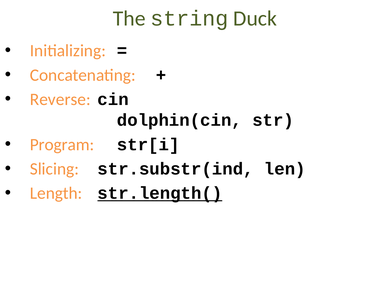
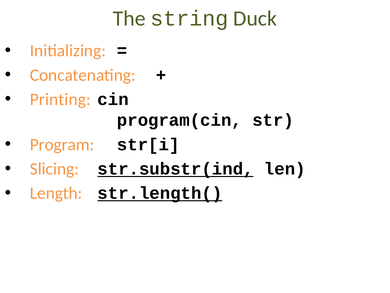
Reverse: Reverse -> Printing (60, 99)
dolphin(cin: dolphin(cin -> program(cin (179, 120)
str.substr(ind underline: none -> present (176, 169)
